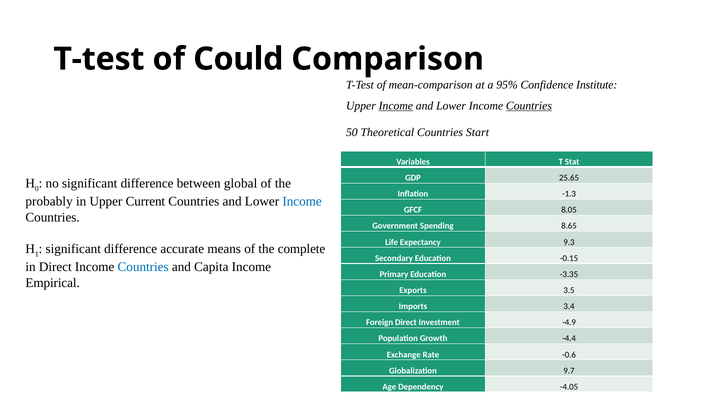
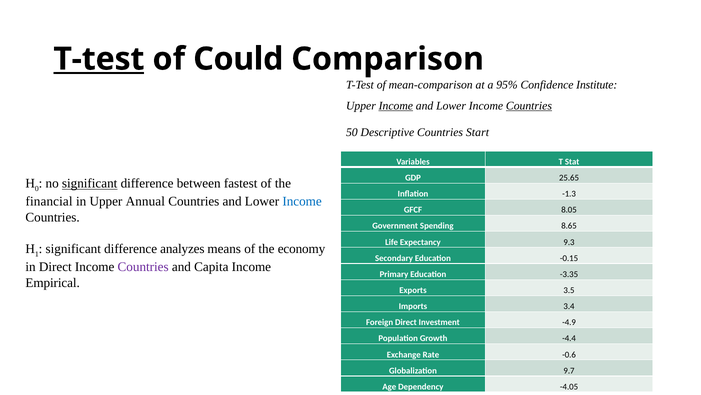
T-test underline: none -> present (99, 59)
Theoretical: Theoretical -> Descriptive (387, 132)
significant underline: none -> present (90, 183)
global: global -> fastest (241, 183)
probably: probably -> financial (49, 201)
Current: Current -> Annual (145, 201)
accurate: accurate -> analyzes (182, 248)
complete: complete -> economy (302, 248)
Countries colour: blue -> purple (143, 266)
